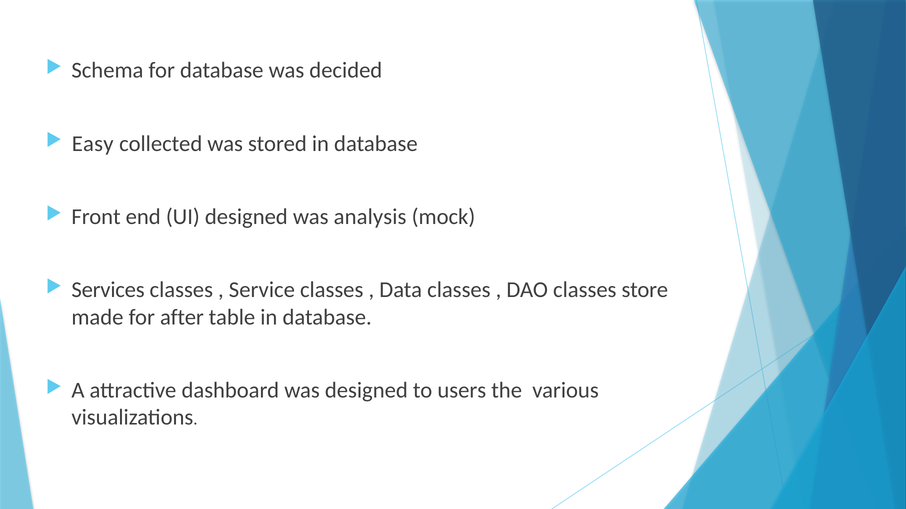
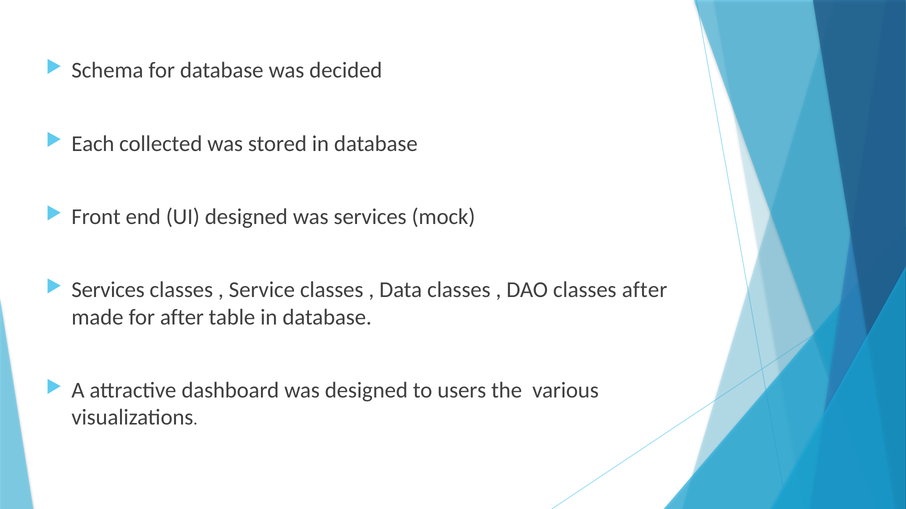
Easy: Easy -> Each (93, 144)
was analysis: analysis -> services (370, 217)
classes store: store -> after (645, 290)
